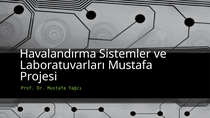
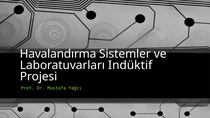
Laboratuvarları Mustafa: Mustafa -> Indüktif (130, 65)
